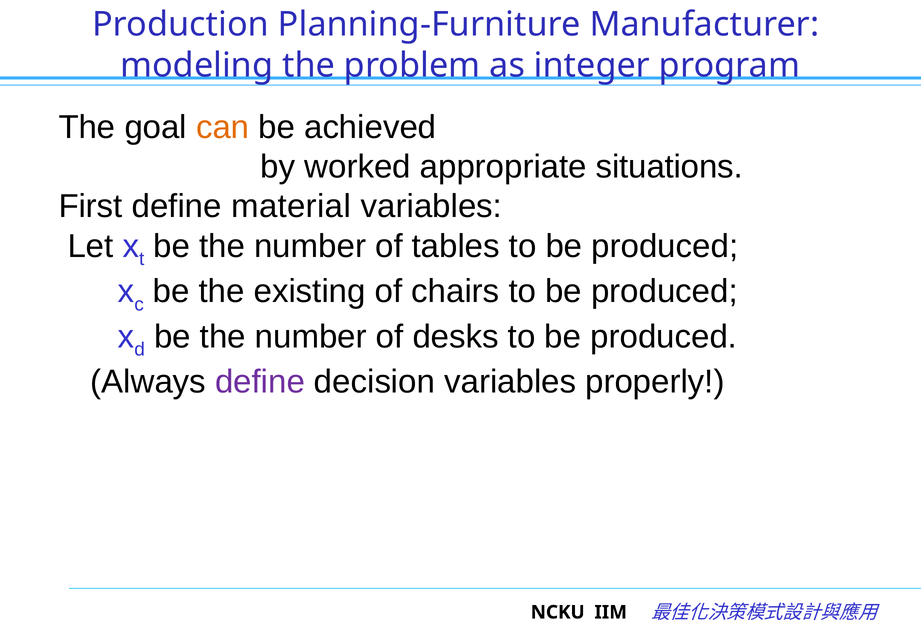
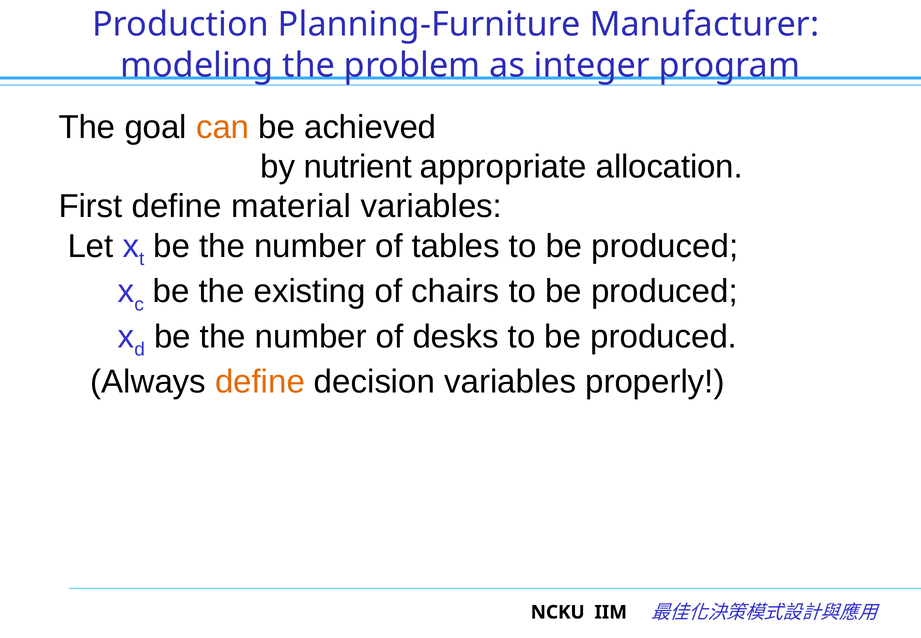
worked: worked -> nutrient (358, 167)
situations: situations -> allocation (669, 167)
define colour: purple -> orange (260, 382)
